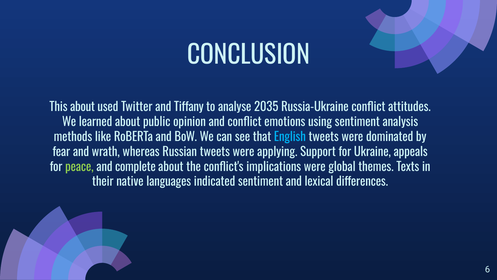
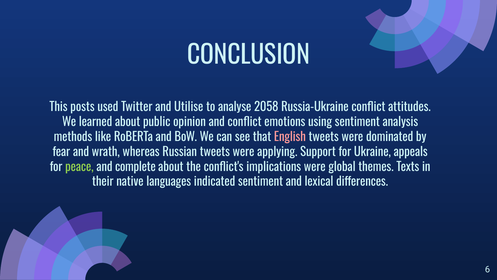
This about: about -> posts (82, 107)
Tiffany: Tiffany -> Utilise (189, 107)
2035: 2035 -> 2058 (266, 107)
English colour: light blue -> pink (290, 137)
